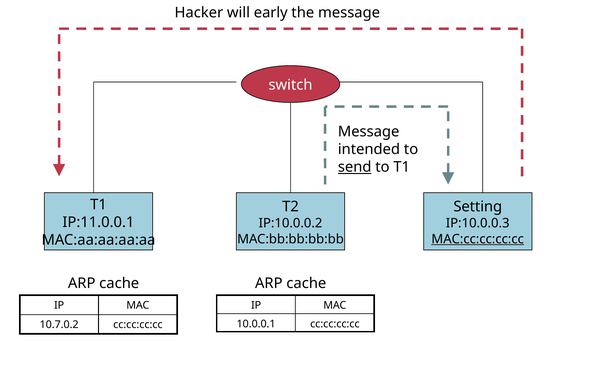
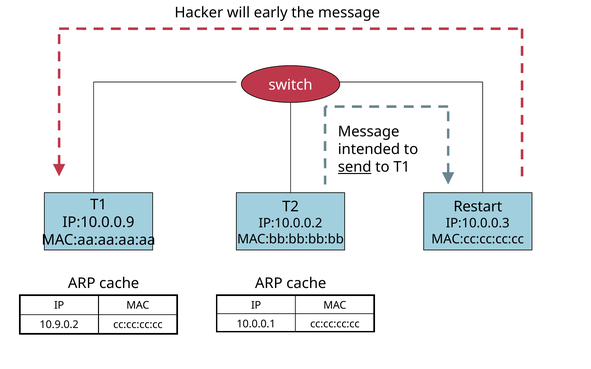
Setting: Setting -> Restart (478, 207)
IP:11.0.0.1: IP:11.0.0.1 -> IP:10.0.0.9 (98, 223)
MAC:cc:cc:cc:cc underline: present -> none (478, 239)
10.7.0.2: 10.7.0.2 -> 10.9.0.2 (59, 325)
